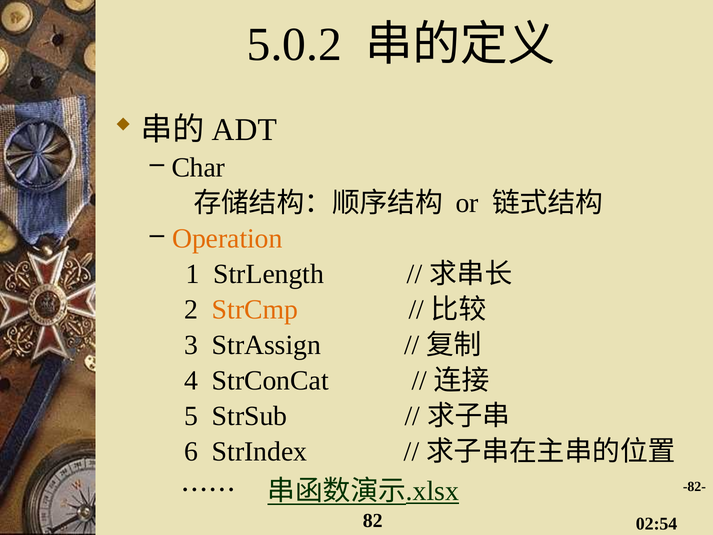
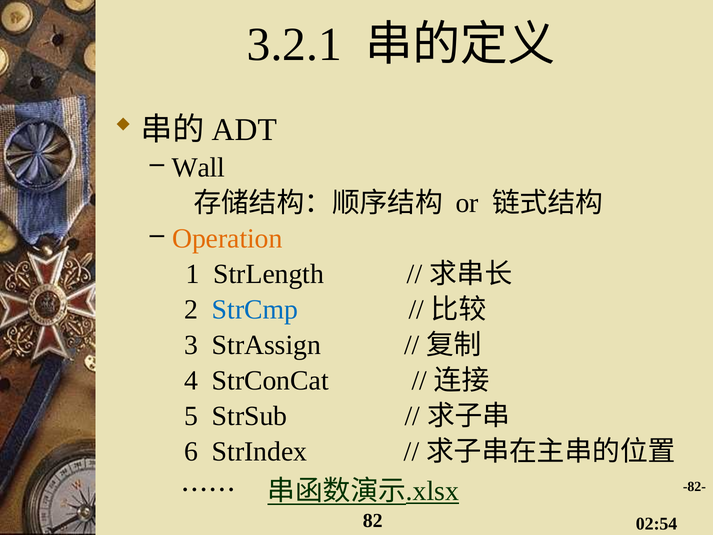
5.0.2: 5.0.2 -> 3.2.1 (294, 44)
Char: Char -> Wall (198, 168)
StrCmp colour: orange -> blue (255, 310)
